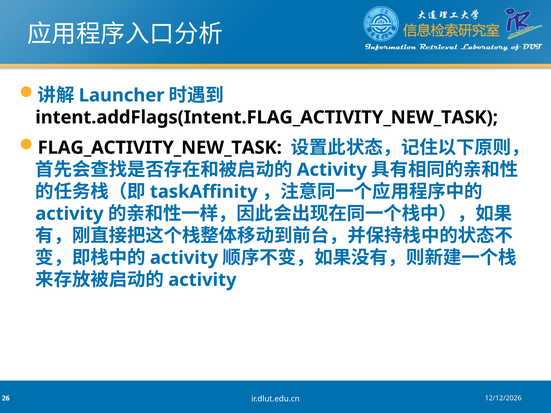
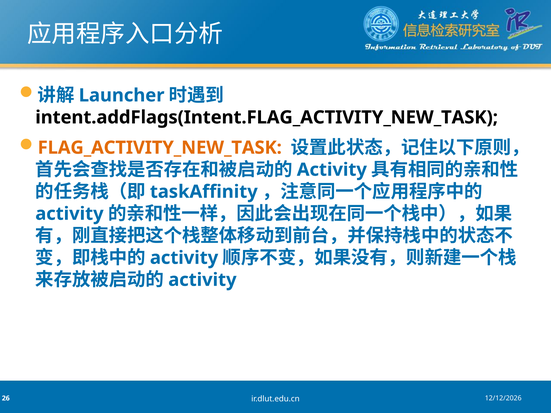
FLAG_ACTIVITY_NEW_TASK colour: black -> orange (160, 148)
